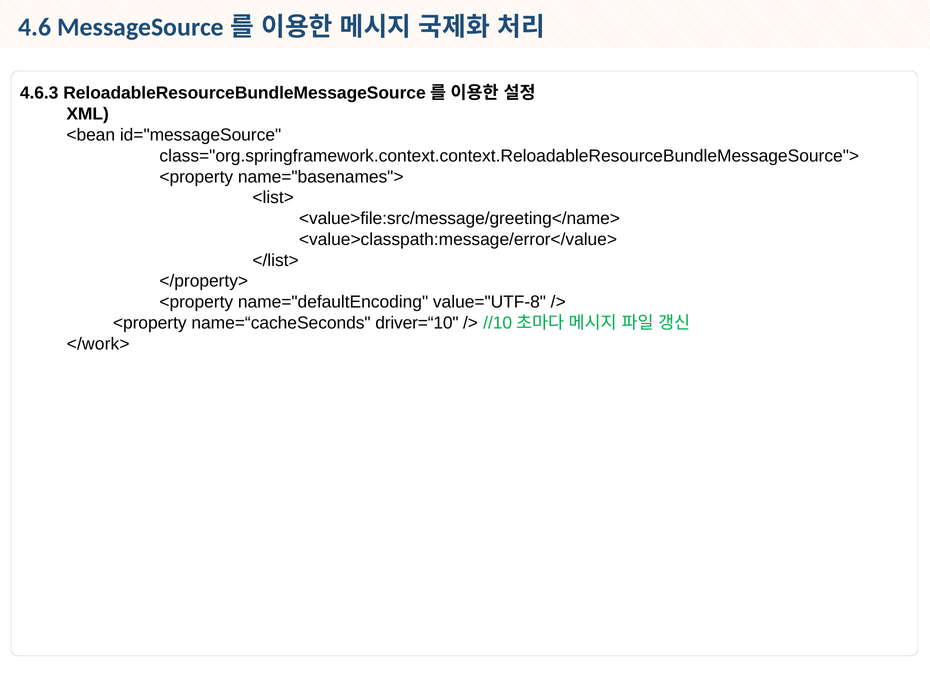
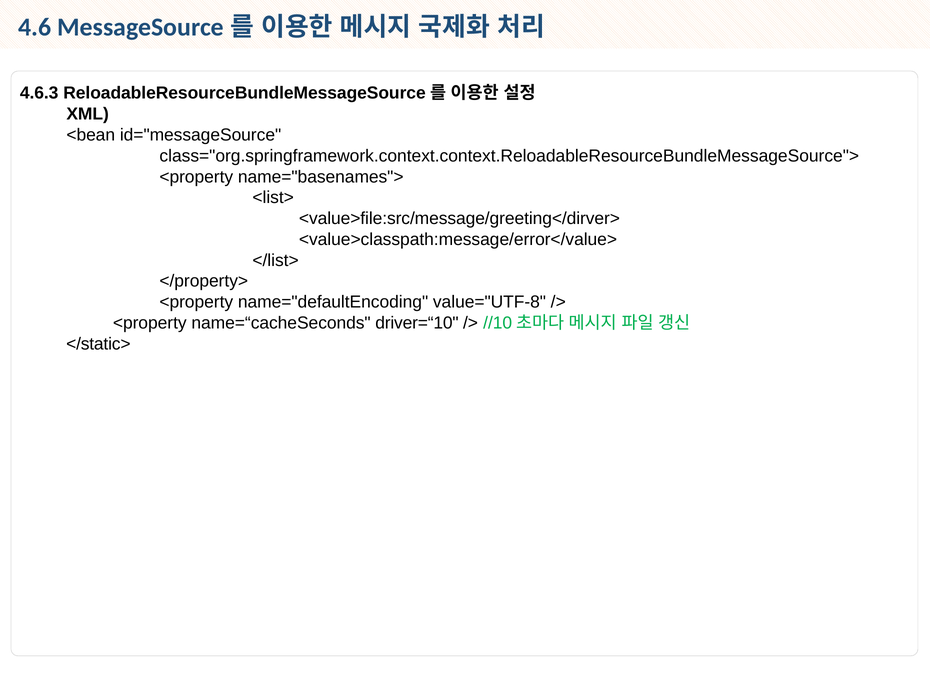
<value>file:src/message/greeting</name>: <value>file:src/message/greeting</name> -> <value>file:src/message/greeting</dirver> (459, 219)
</work>: </work> -> </static> (98, 344)
